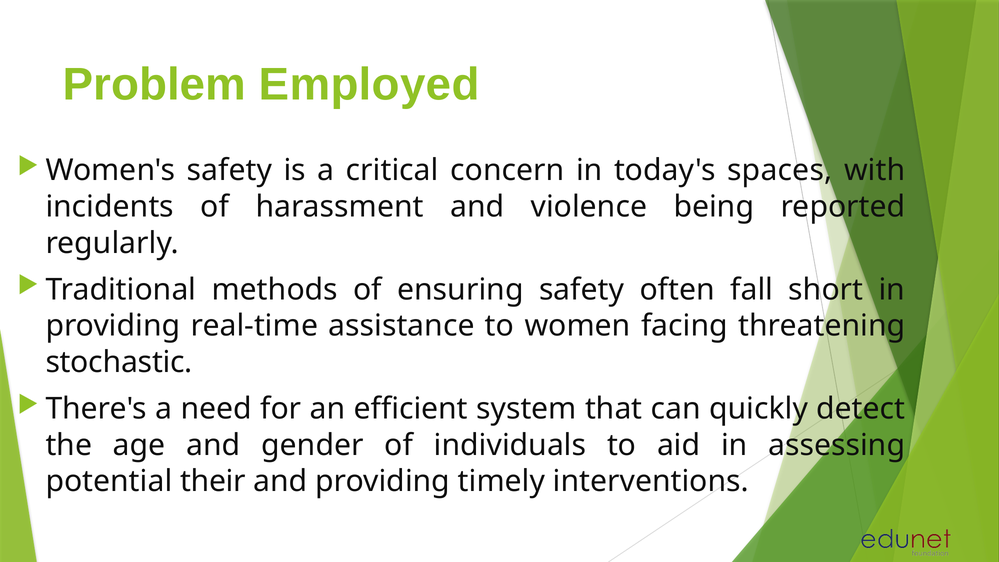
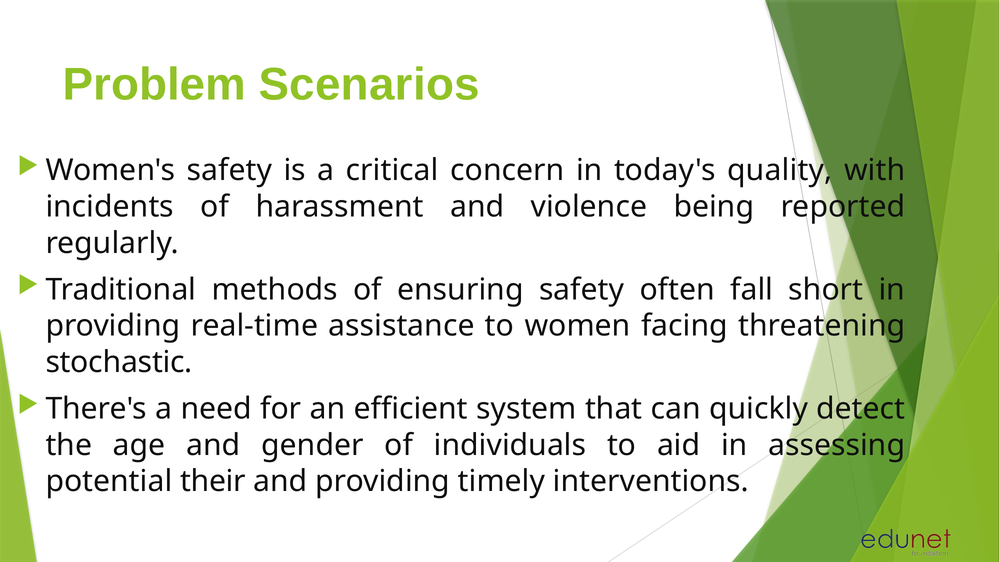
Employed: Employed -> Scenarios (369, 84)
spaces: spaces -> quality (780, 171)
